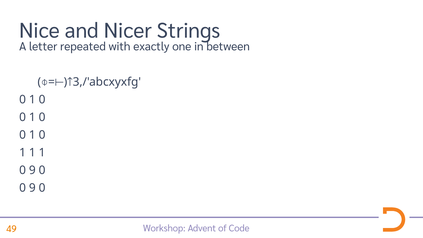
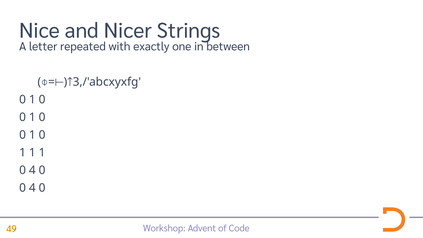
9: 9 -> 4 (32, 170)
9: 9 -> 4 (32, 188)
